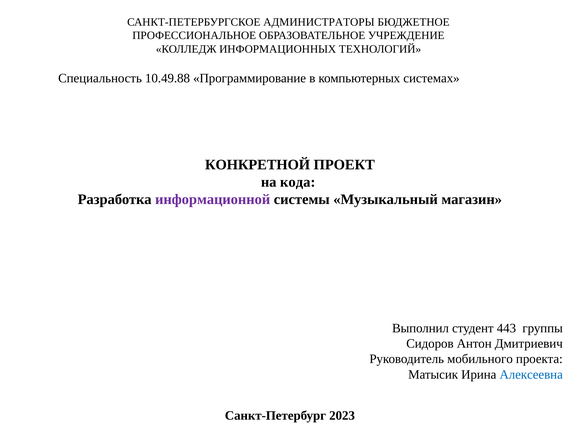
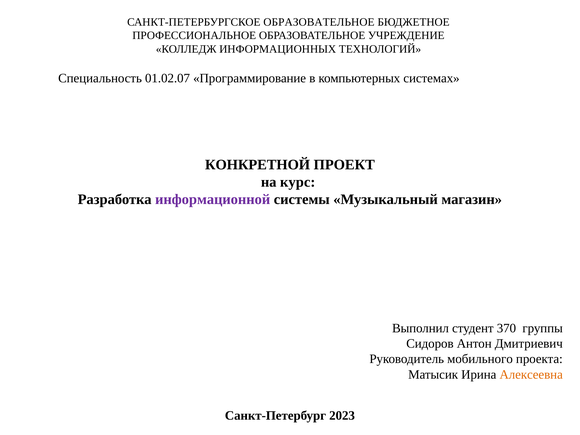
САНКТ-ПЕТЕРБУРГСКОЕ АДМИНИСТРАТОРЫ: АДМИНИСТРАТОРЫ -> ОБРАЗОВАТЕЛЬНОЕ (319, 22)
10.49.88: 10.49.88 -> 01.02.07 (168, 78)
кода: кода -> курс (298, 182)
443: 443 -> 370 (506, 328)
Алексеевна colour: blue -> orange (531, 375)
